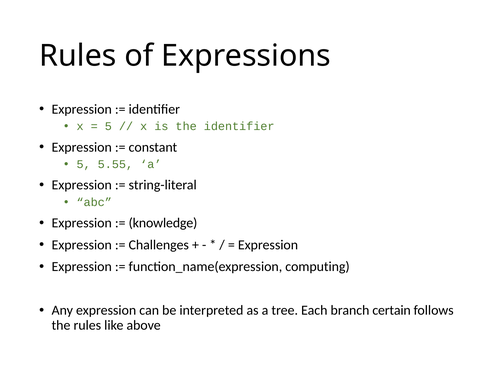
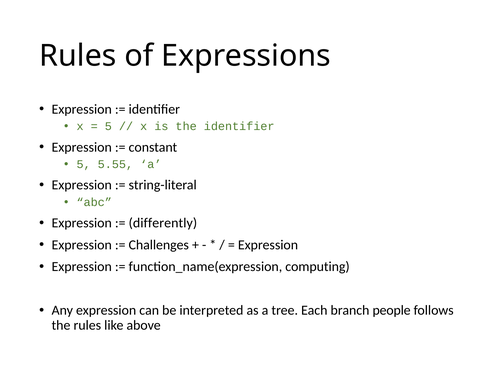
knowledge: knowledge -> differently (163, 223)
certain: certain -> people (392, 311)
